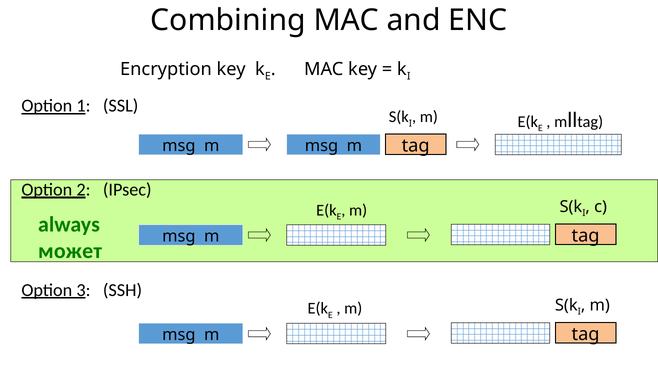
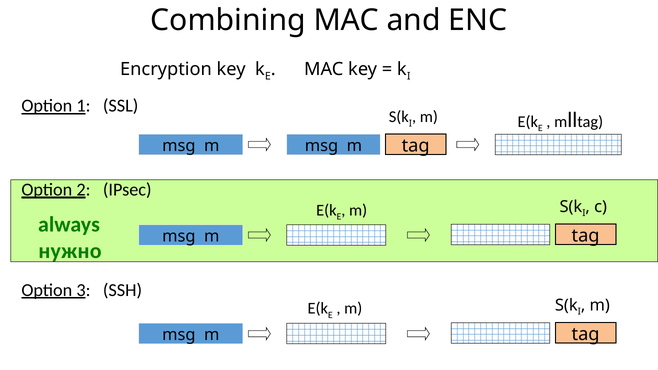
может: может -> нужно (70, 251)
